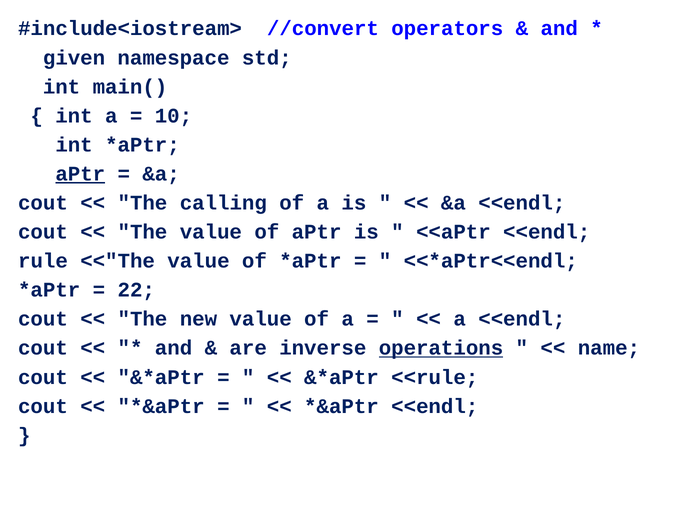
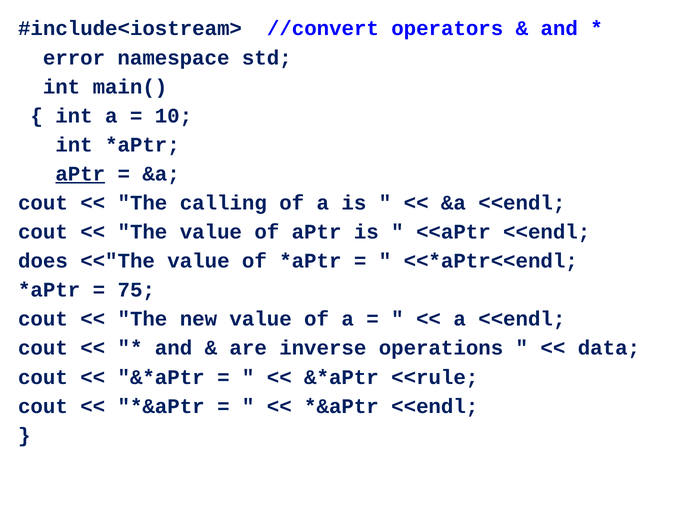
given: given -> error (74, 58)
rule: rule -> does (43, 261)
22: 22 -> 75 (136, 290)
operations underline: present -> none (441, 348)
name: name -> data (609, 348)
